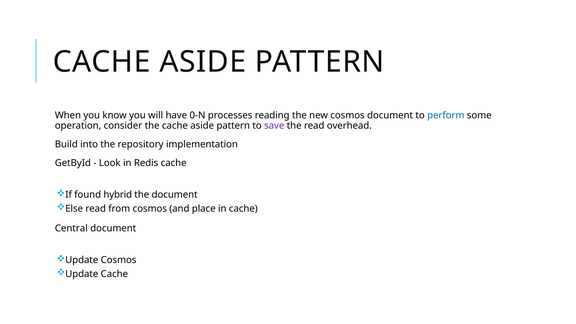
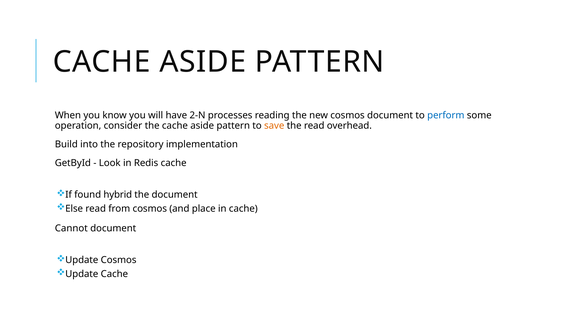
0-N: 0-N -> 2-N (197, 115)
save colour: purple -> orange (274, 126)
Central: Central -> Cannot (71, 228)
